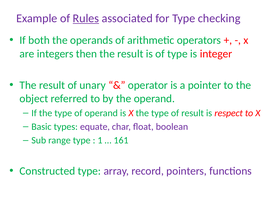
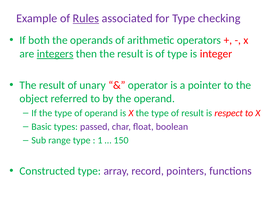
integers underline: none -> present (55, 54)
equate: equate -> passed (95, 127)
161: 161 -> 150 (121, 141)
